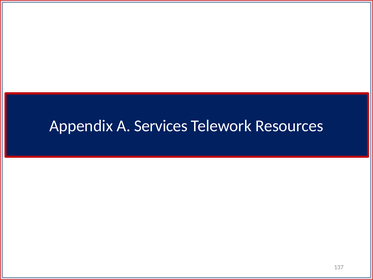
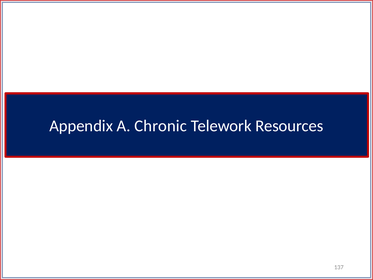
Services: Services -> Chronic (161, 126)
